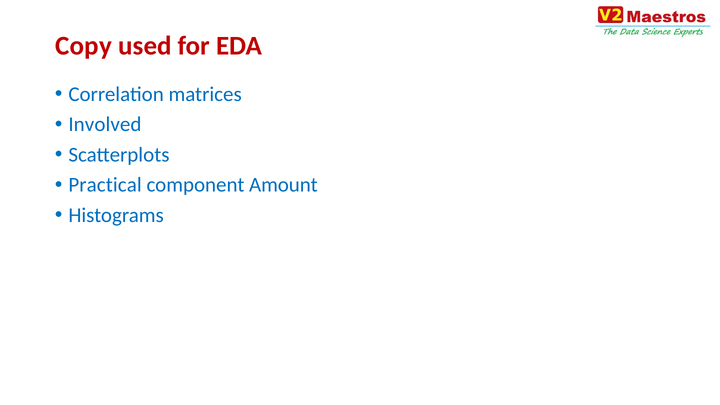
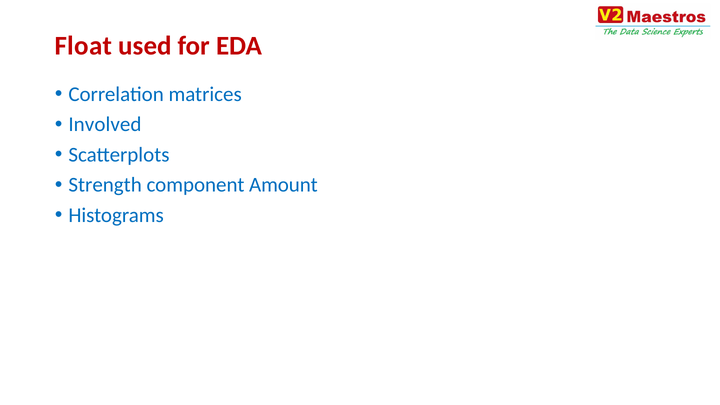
Copy: Copy -> Float (83, 46)
Practical: Practical -> Strength (105, 185)
